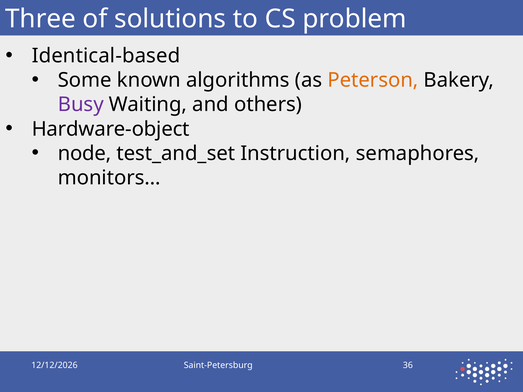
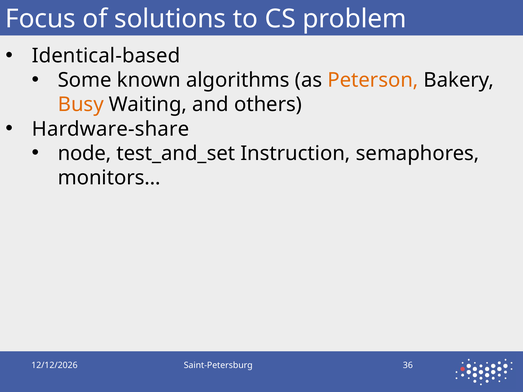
Three: Three -> Focus (40, 19)
Busy colour: purple -> orange (81, 105)
Hardware-object: Hardware-object -> Hardware-share (111, 129)
